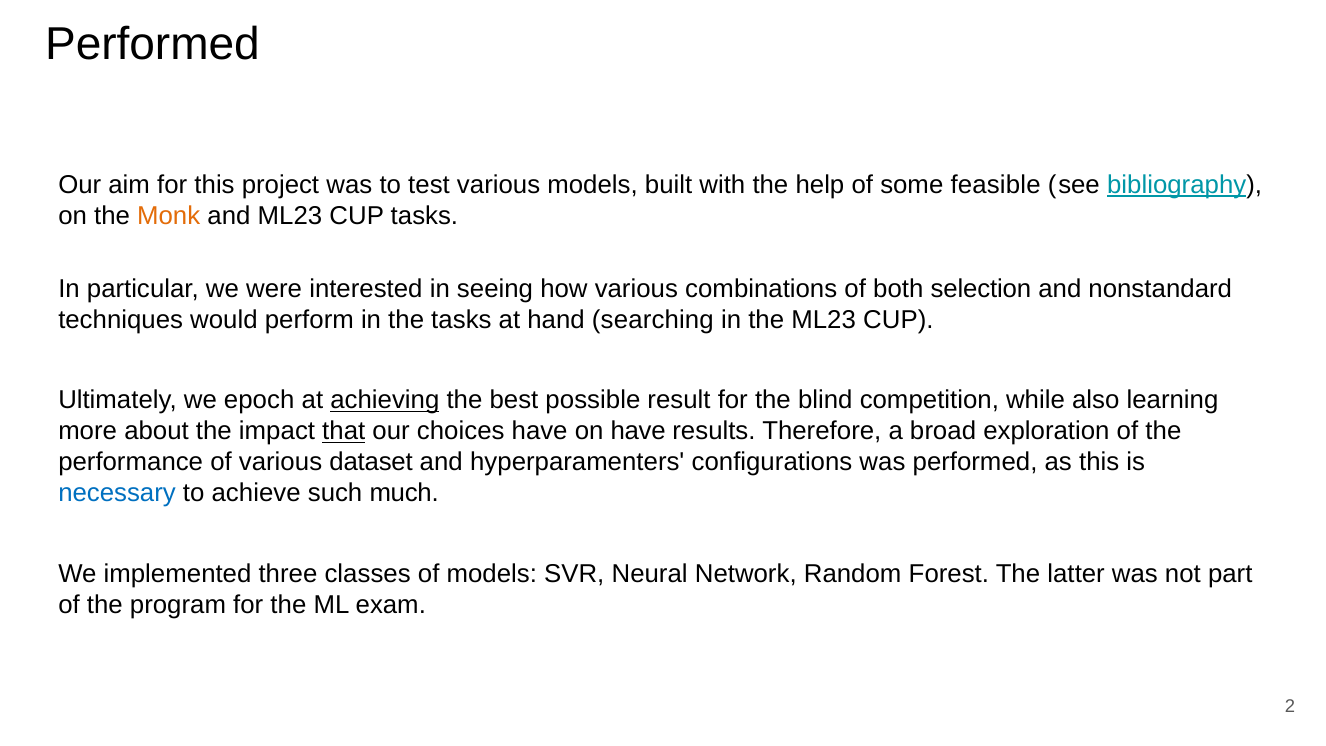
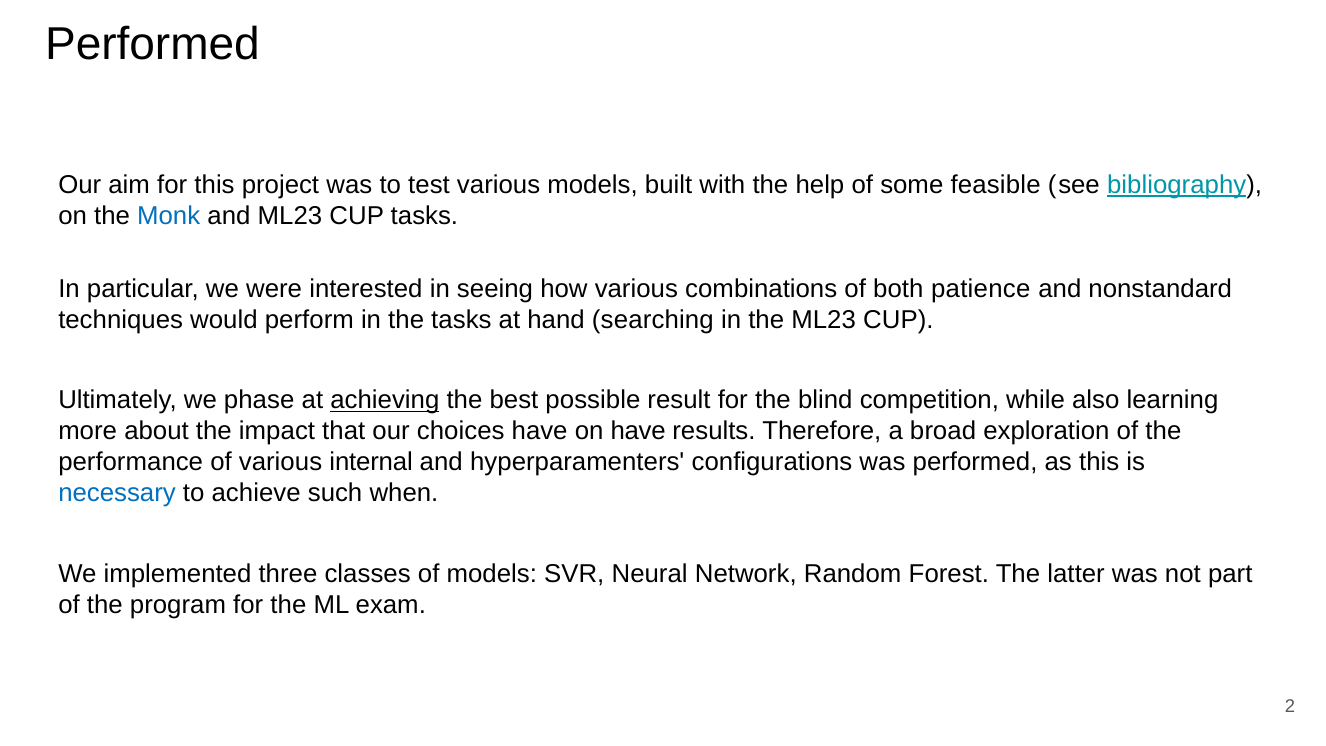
Monk colour: orange -> blue (169, 216)
selection: selection -> patience (981, 289)
epoch: epoch -> phase (259, 400)
that underline: present -> none (344, 431)
dataset: dataset -> internal (371, 462)
much: much -> when (404, 493)
